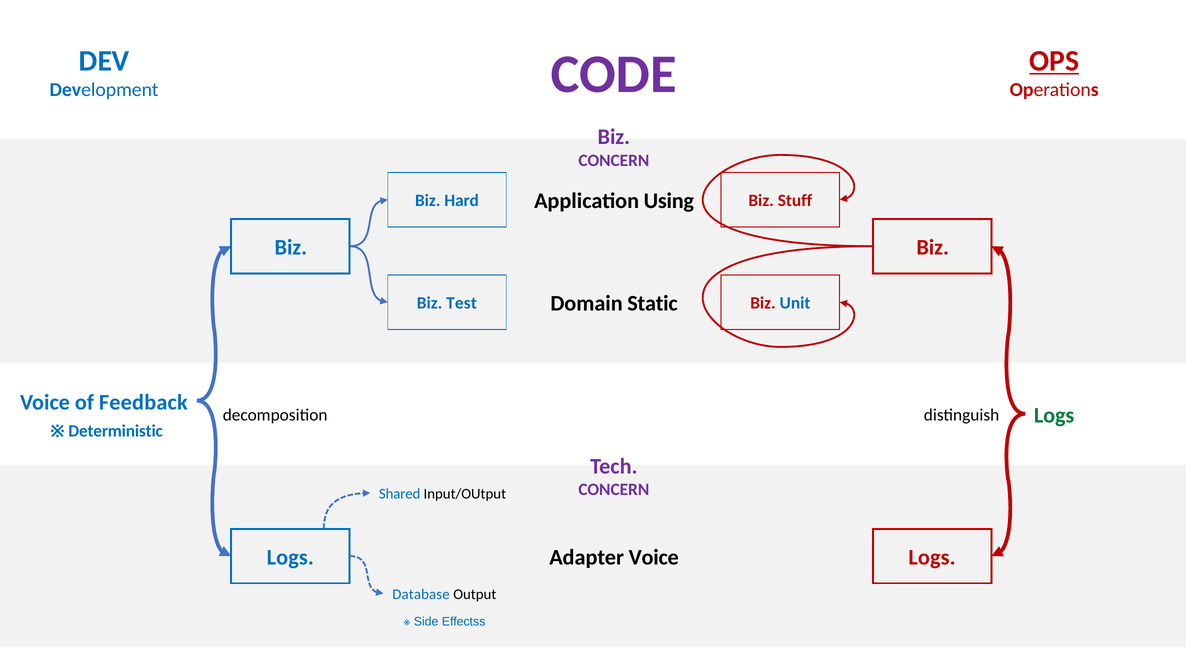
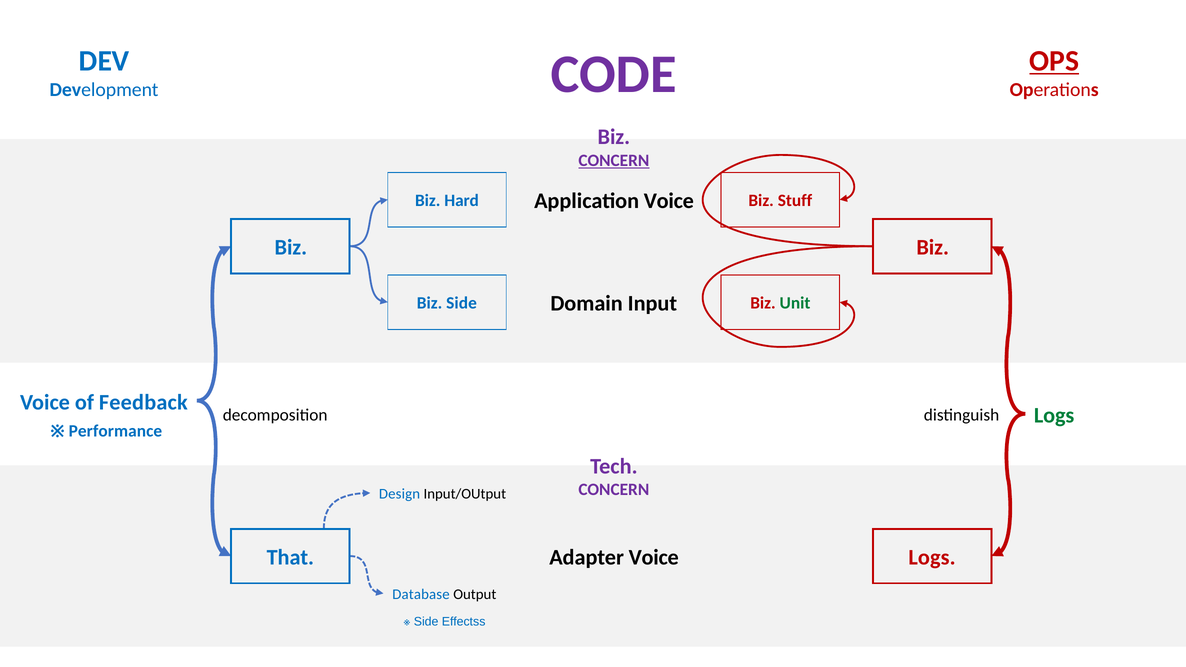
CONCERN underline: none -> present (614, 161)
Application Using: Using -> Voice (669, 201)
Static: Static -> Input (652, 304)
Biz Test: Test -> Side (462, 303)
Unit colour: blue -> green (795, 303)
Deterministic: Deterministic -> Performance (115, 431)
Shared: Shared -> Design (400, 494)
Logs: Logs -> That (290, 557)
